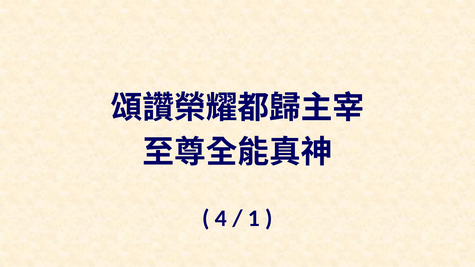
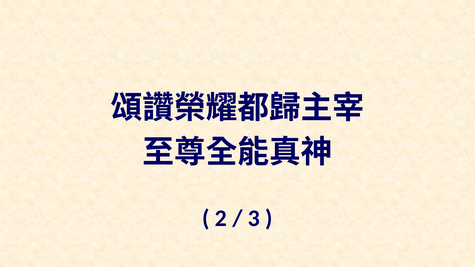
4: 4 -> 2 (221, 219)
1: 1 -> 3 (254, 219)
